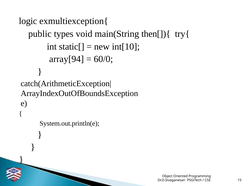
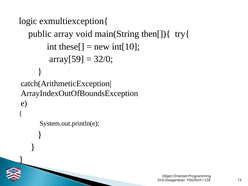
types: types -> array (64, 34)
static[: static[ -> these[ (72, 47)
array[94: array[94 -> array[59 (67, 59)
60/0: 60/0 -> 32/0 (103, 59)
